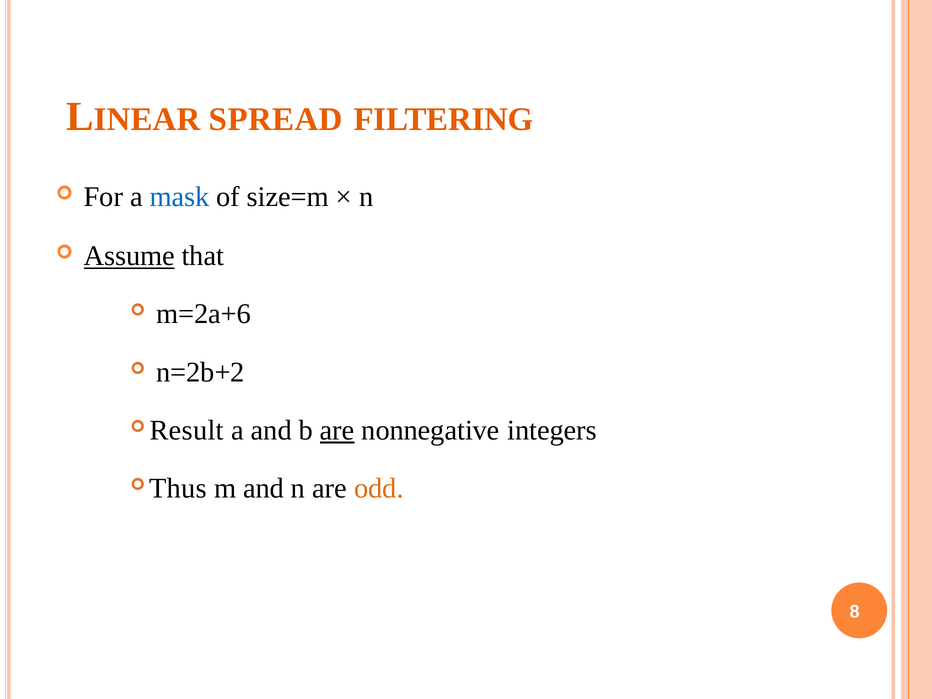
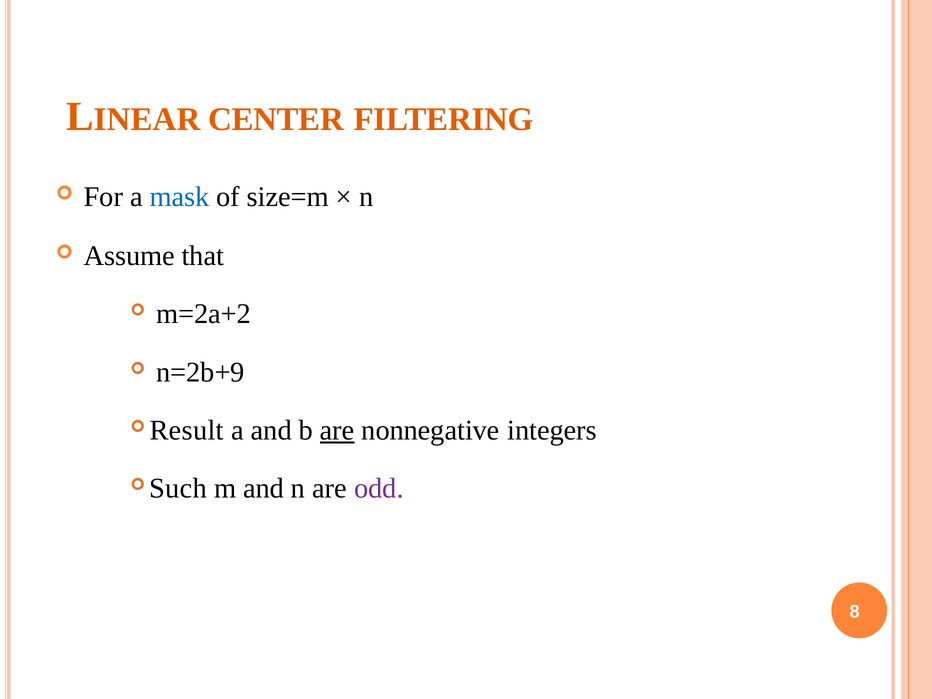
SPREAD: SPREAD -> CENTER (276, 119)
Assume underline: present -> none (129, 256)
m=2a+6: m=2a+6 -> m=2a+2 (203, 314)
n=2b+2: n=2b+2 -> n=2b+9 (200, 372)
Thus: Thus -> Such (178, 488)
odd colour: orange -> purple (379, 488)
